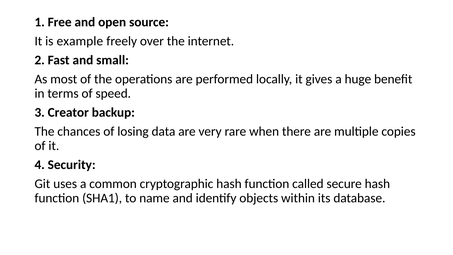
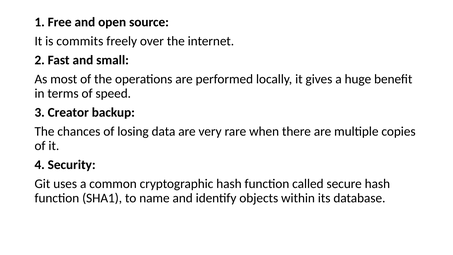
example: example -> commits (80, 41)
